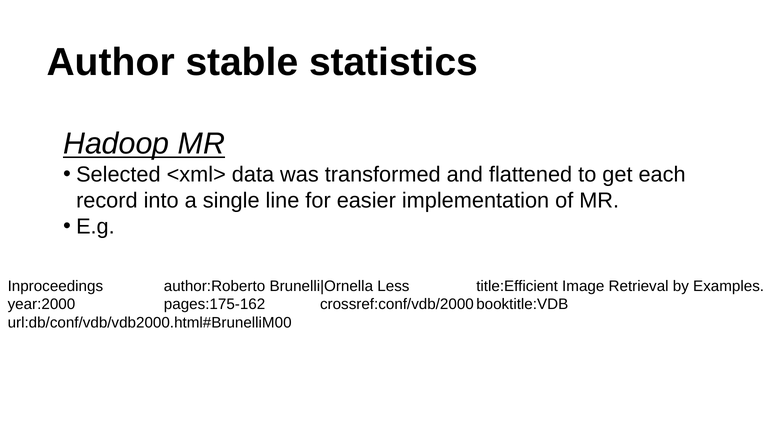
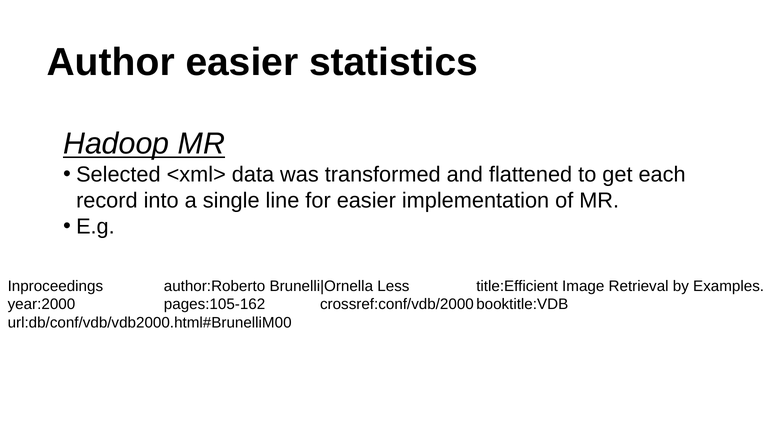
Author stable: stable -> easier (242, 62)
pages:175-162: pages:175-162 -> pages:105-162 (215, 304)
